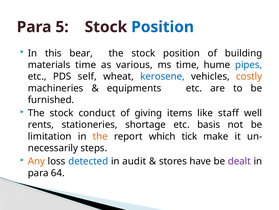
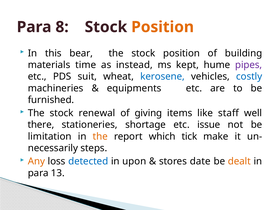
5: 5 -> 8 (62, 27)
Position colour: blue -> orange (163, 27)
various: various -> instead (134, 65)
ms time: time -> kept (188, 65)
pipes colour: blue -> purple (249, 65)
self: self -> suit (87, 76)
costly colour: orange -> blue (249, 76)
conduct: conduct -> renewal (97, 113)
rents: rents -> there (41, 124)
basis: basis -> issue (209, 124)
audit: audit -> upon (134, 161)
have: have -> date (200, 161)
dealt colour: purple -> orange (239, 161)
64: 64 -> 13 (58, 172)
